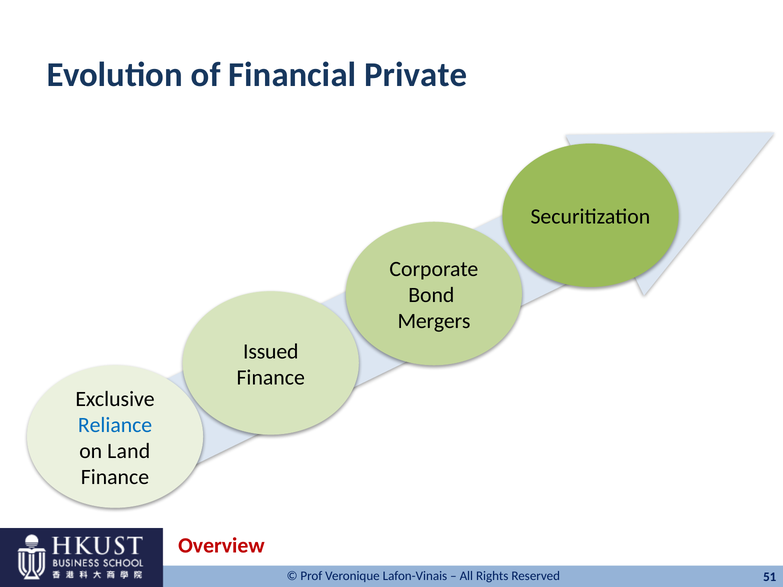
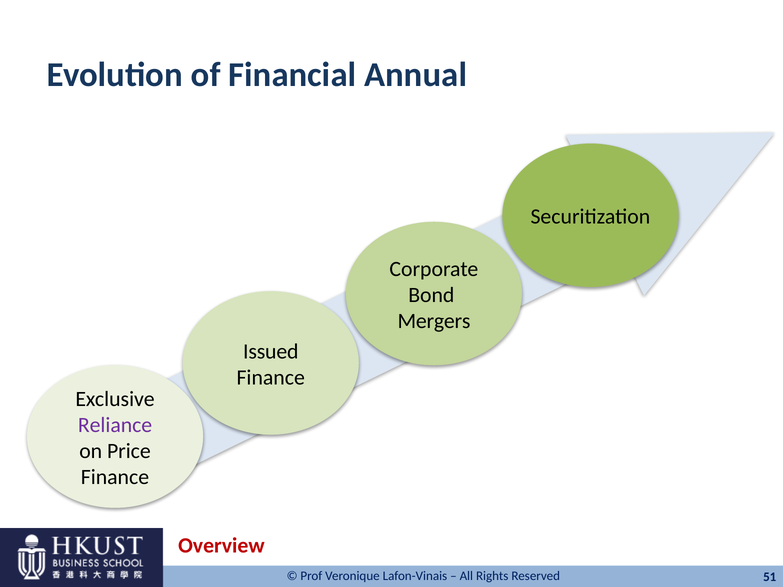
Private: Private -> Annual (416, 75)
Reliance colour: blue -> purple (115, 425)
Land: Land -> Price (129, 451)
